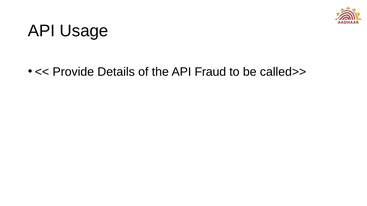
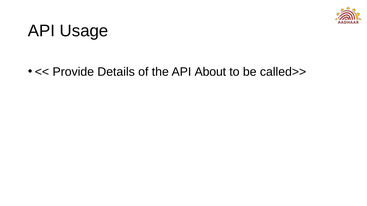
Fraud: Fraud -> About (210, 72)
